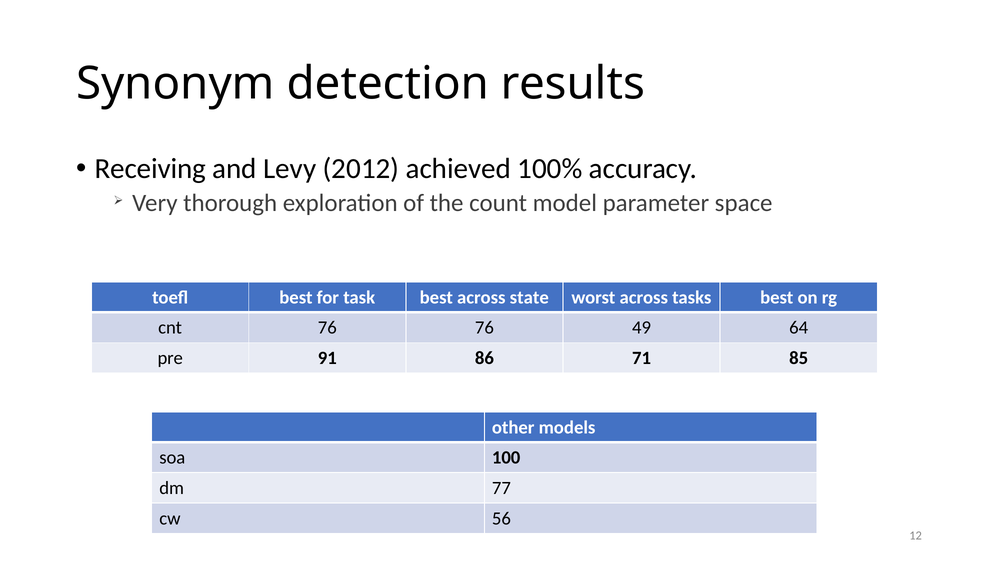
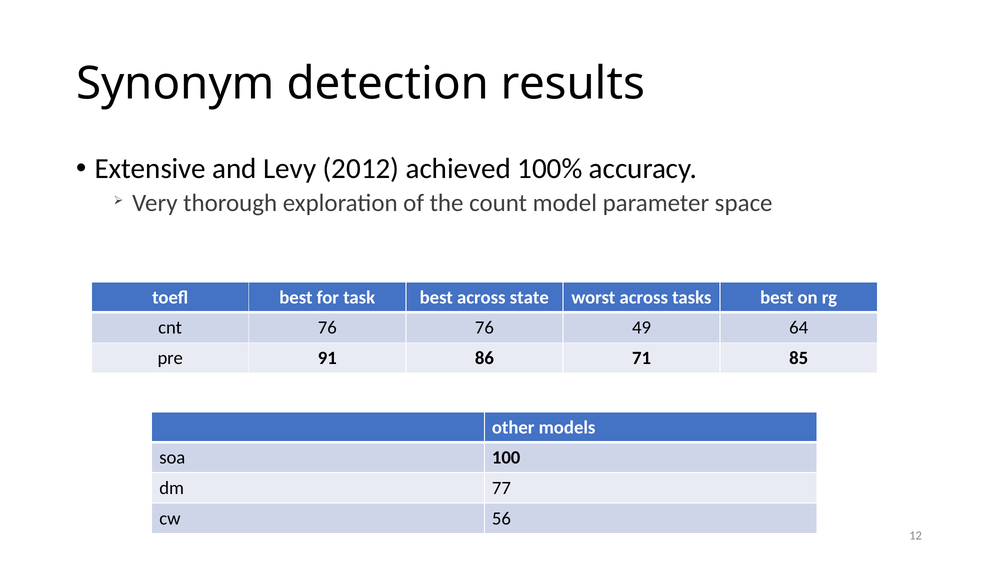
Receiving: Receiving -> Extensive (150, 169)
